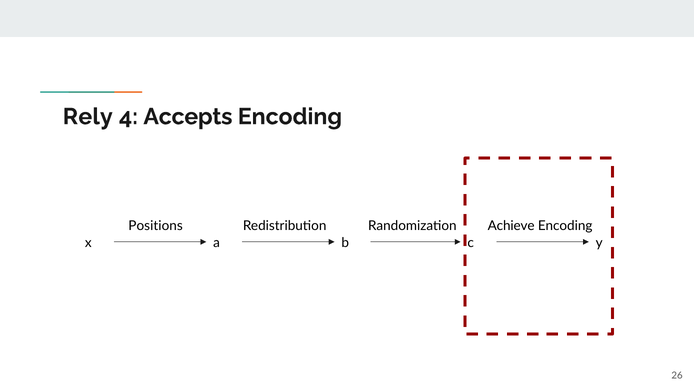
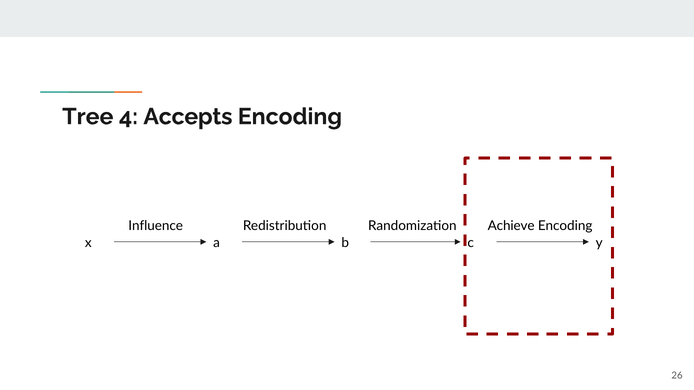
Rely: Rely -> Tree (88, 117)
Positions: Positions -> Influence (156, 226)
